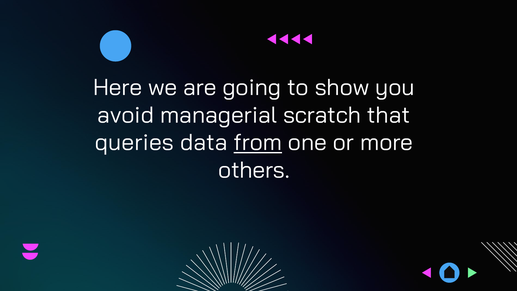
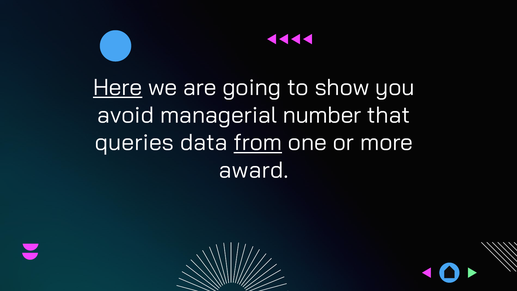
Here underline: none -> present (118, 87)
scratch: scratch -> number (322, 115)
others: others -> award (254, 170)
